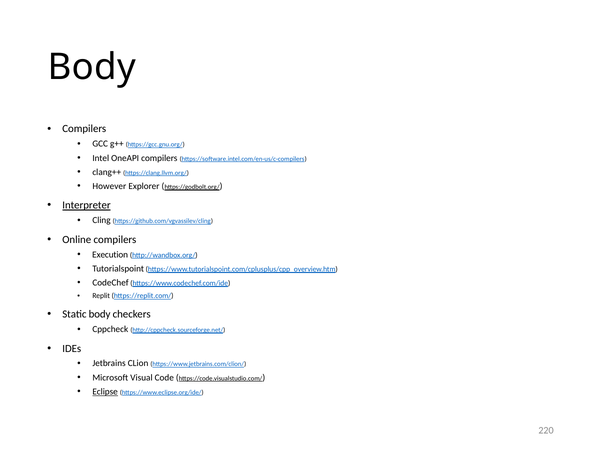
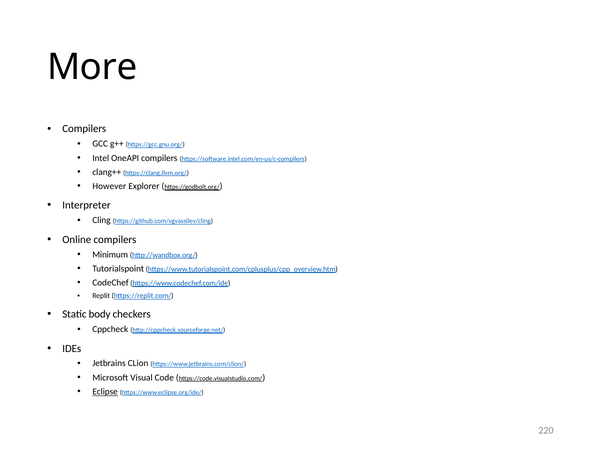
Body: Body -> More (92, 67)
Interpreter underline: present -> none (87, 205)
Execution: Execution -> Minimum (110, 254)
